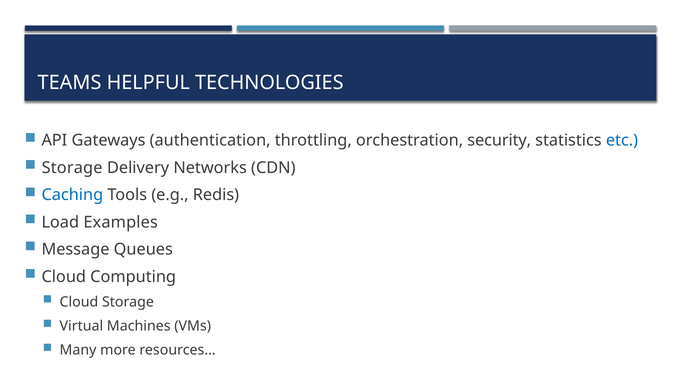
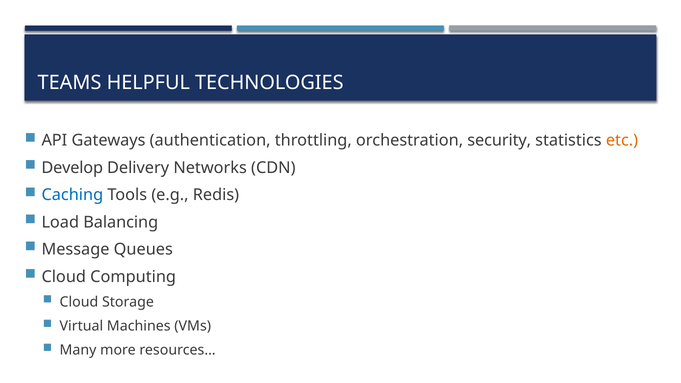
etc colour: blue -> orange (622, 141)
Storage: Storage -> Develop (72, 168)
Examples: Examples -> Balancing (121, 222)
